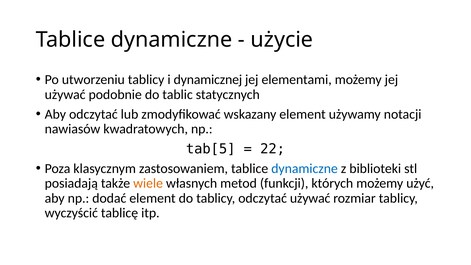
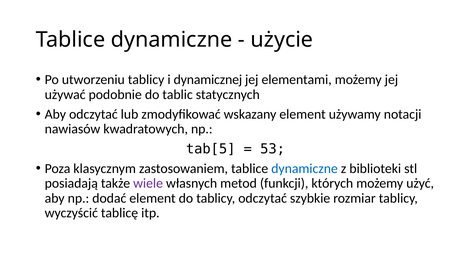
22: 22 -> 53 (273, 149)
wiele colour: orange -> purple (148, 183)
odczytać używać: używać -> szybkie (310, 198)
